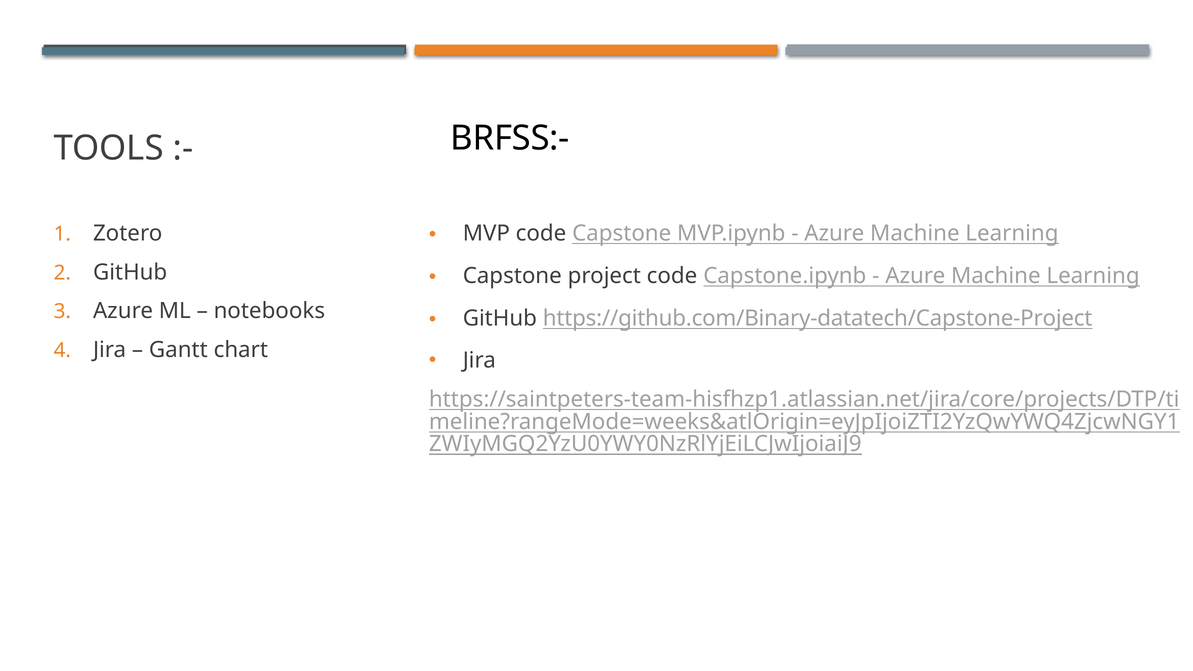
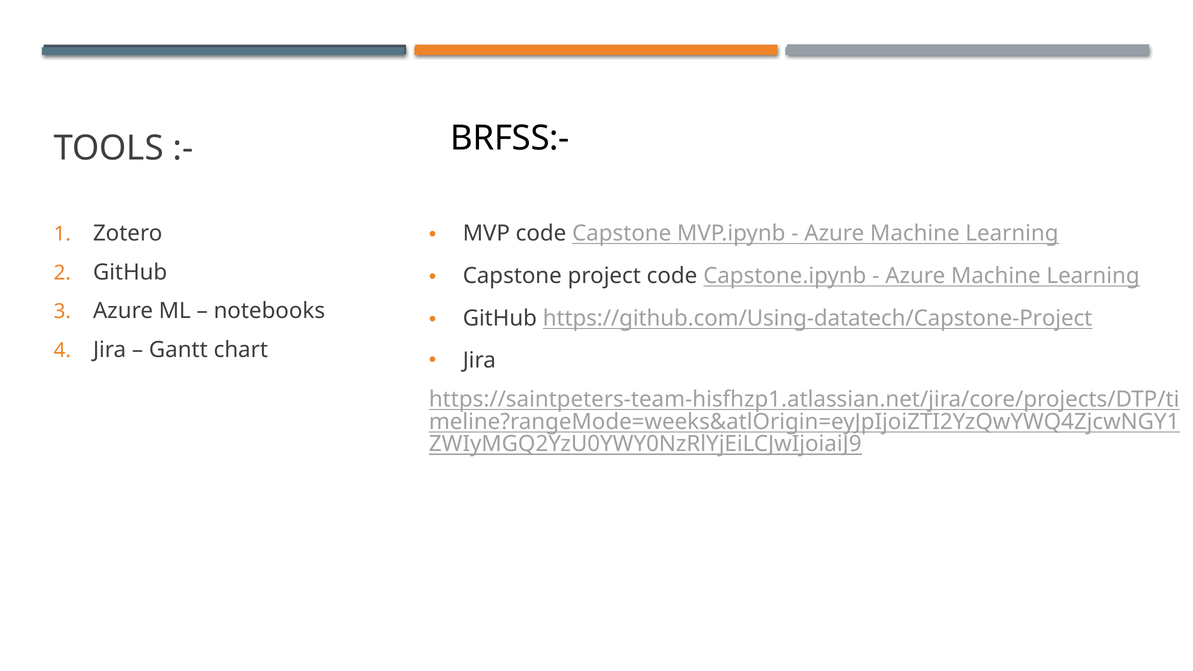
https://github.com/Binary-datatech/Capstone-Project: https://github.com/Binary-datatech/Capstone-Project -> https://github.com/Using-datatech/Capstone-Project (818, 318)
